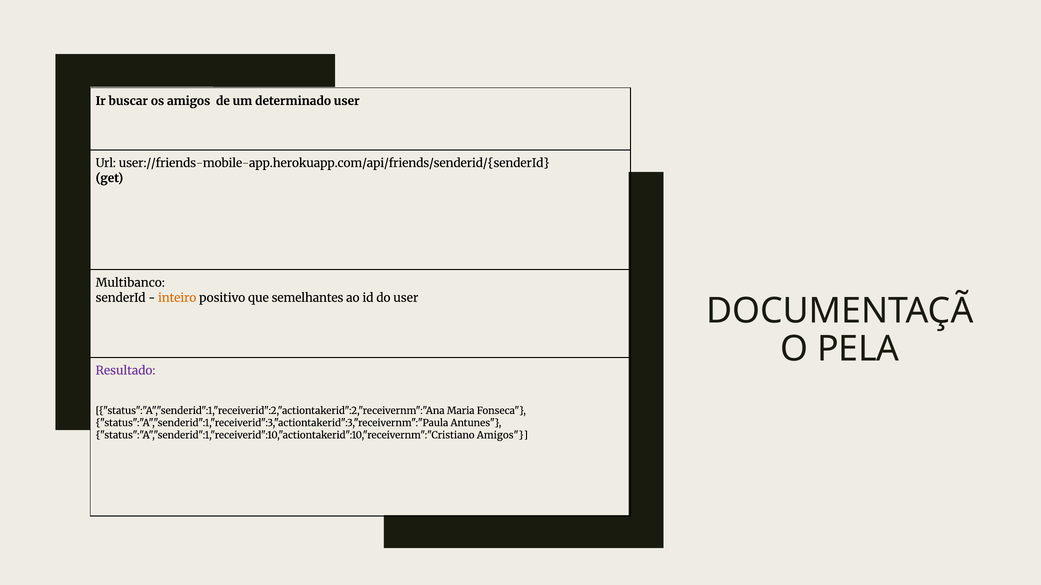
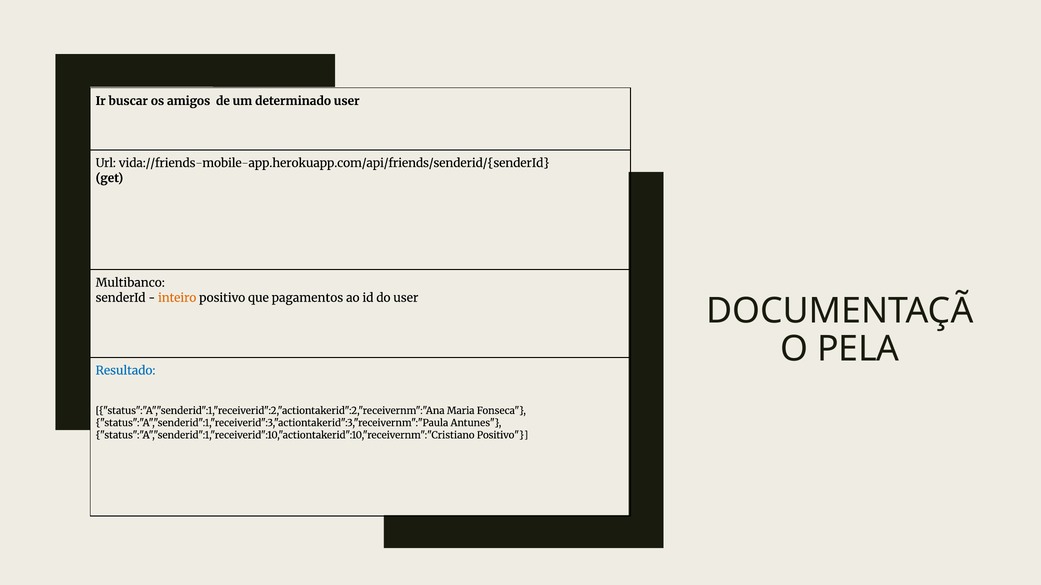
user://friends-mobile-app.herokuapp.com/api/friends/senderid/{senderId: user://friends-mobile-app.herokuapp.com/api/friends/senderid/{senderId -> vida://friends-mobile-app.herokuapp.com/api/friends/senderid/{senderId (334, 163)
semelhantes: semelhantes -> pagamentos (307, 298)
Resultado colour: purple -> blue (126, 371)
Amigos: Amigos -> Positivo (502, 436)
